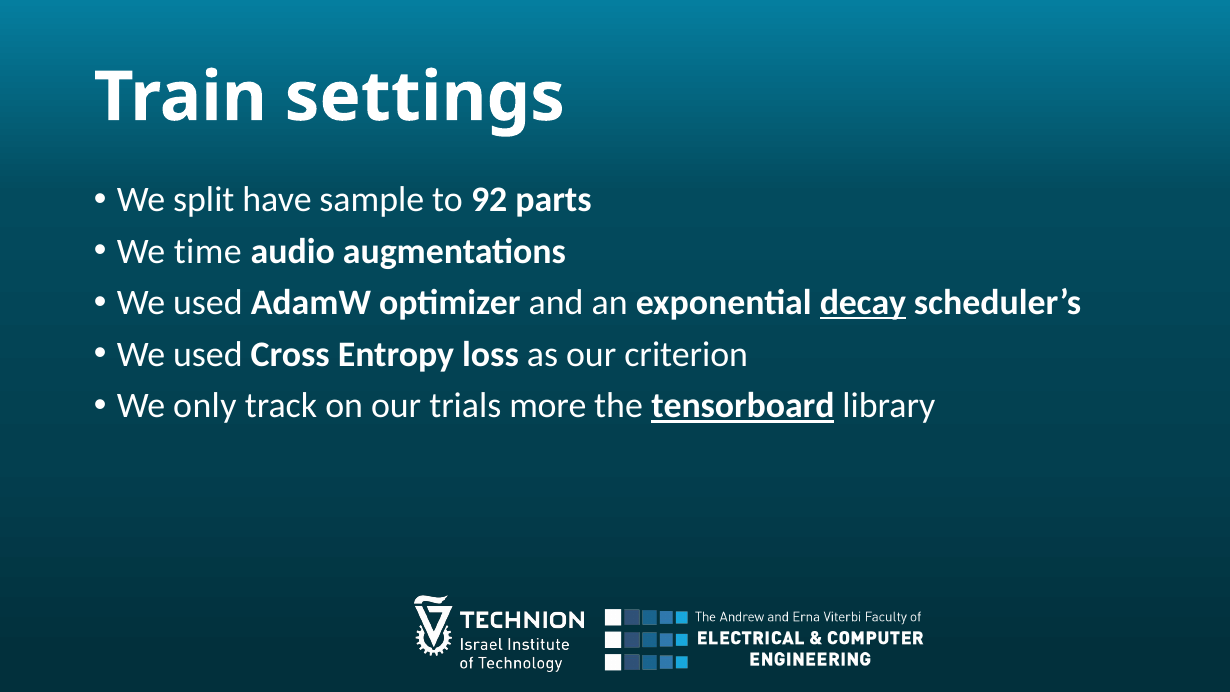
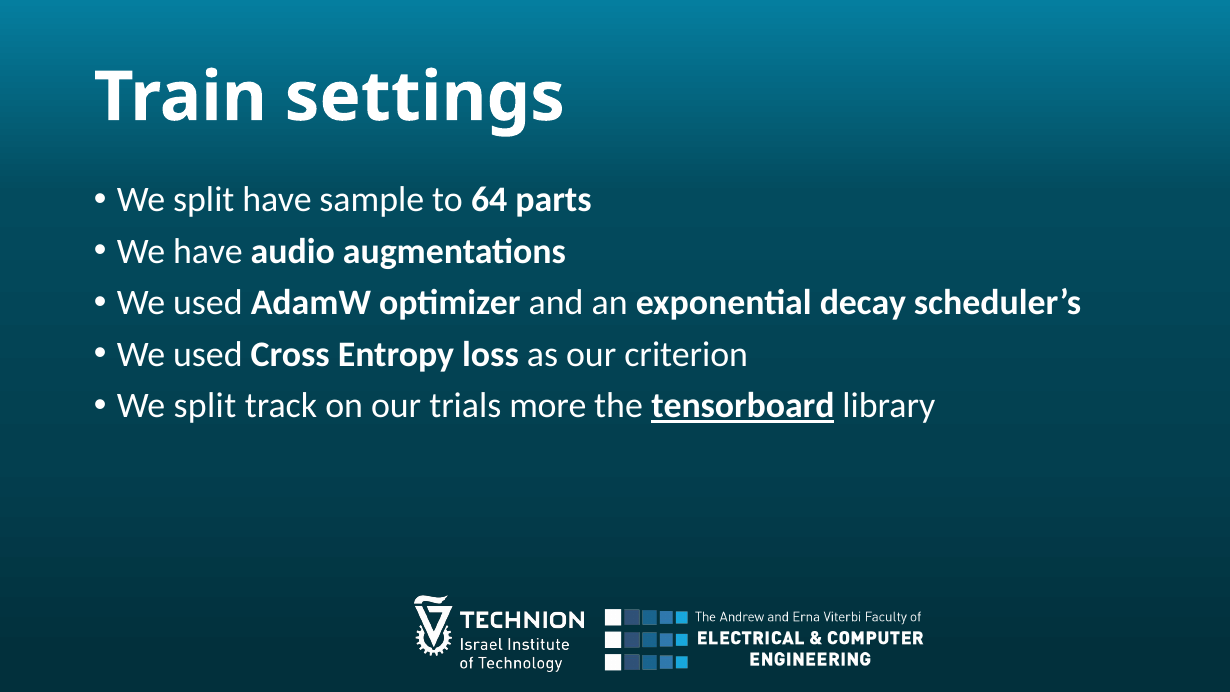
92: 92 -> 64 (489, 200)
We time: time -> have (208, 251)
decay underline: present -> none (863, 303)
only: only -> split (205, 406)
